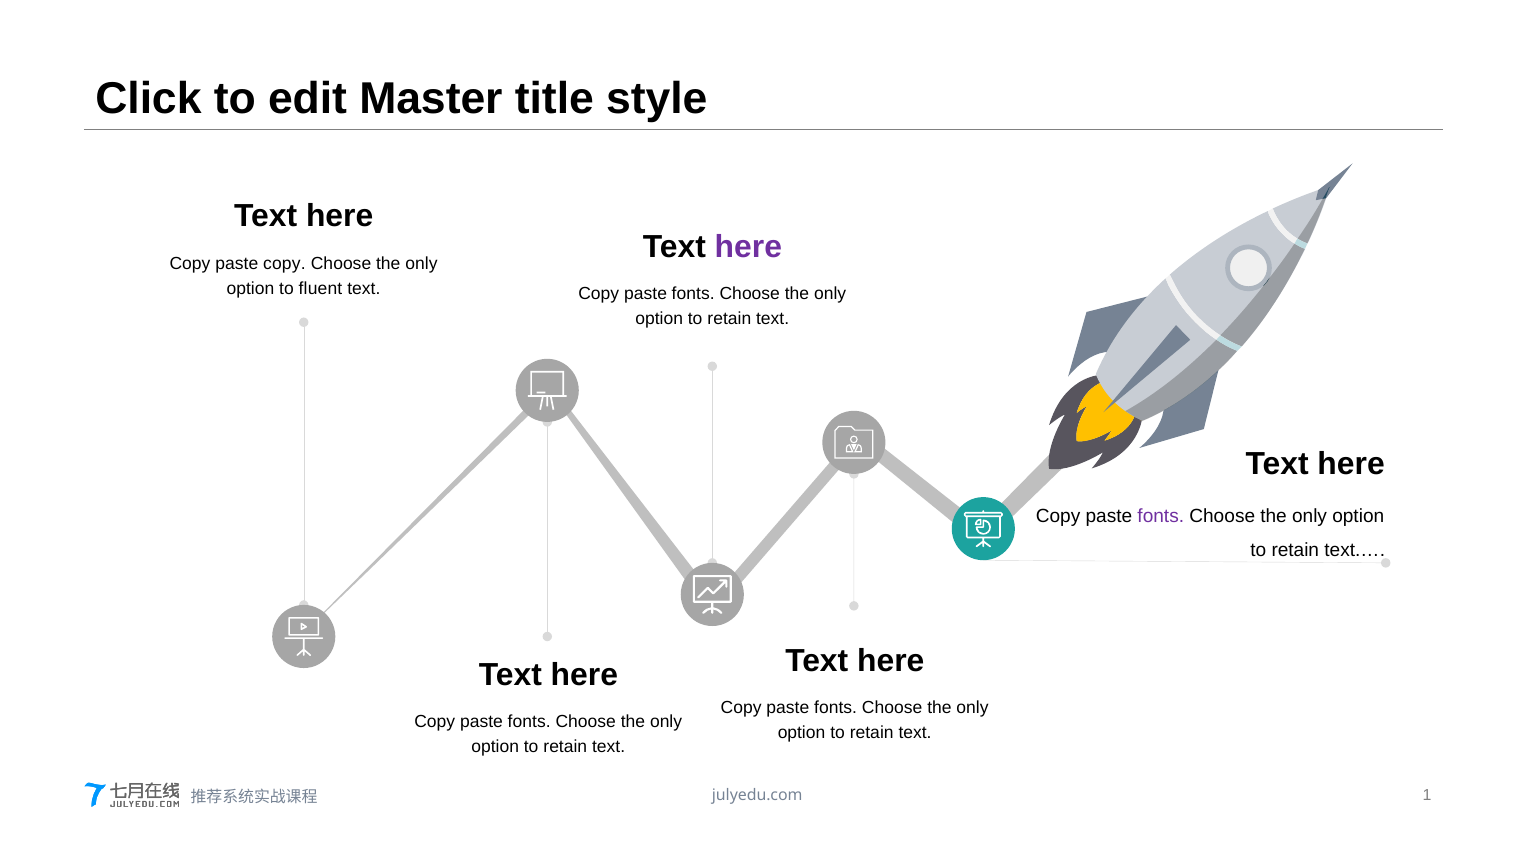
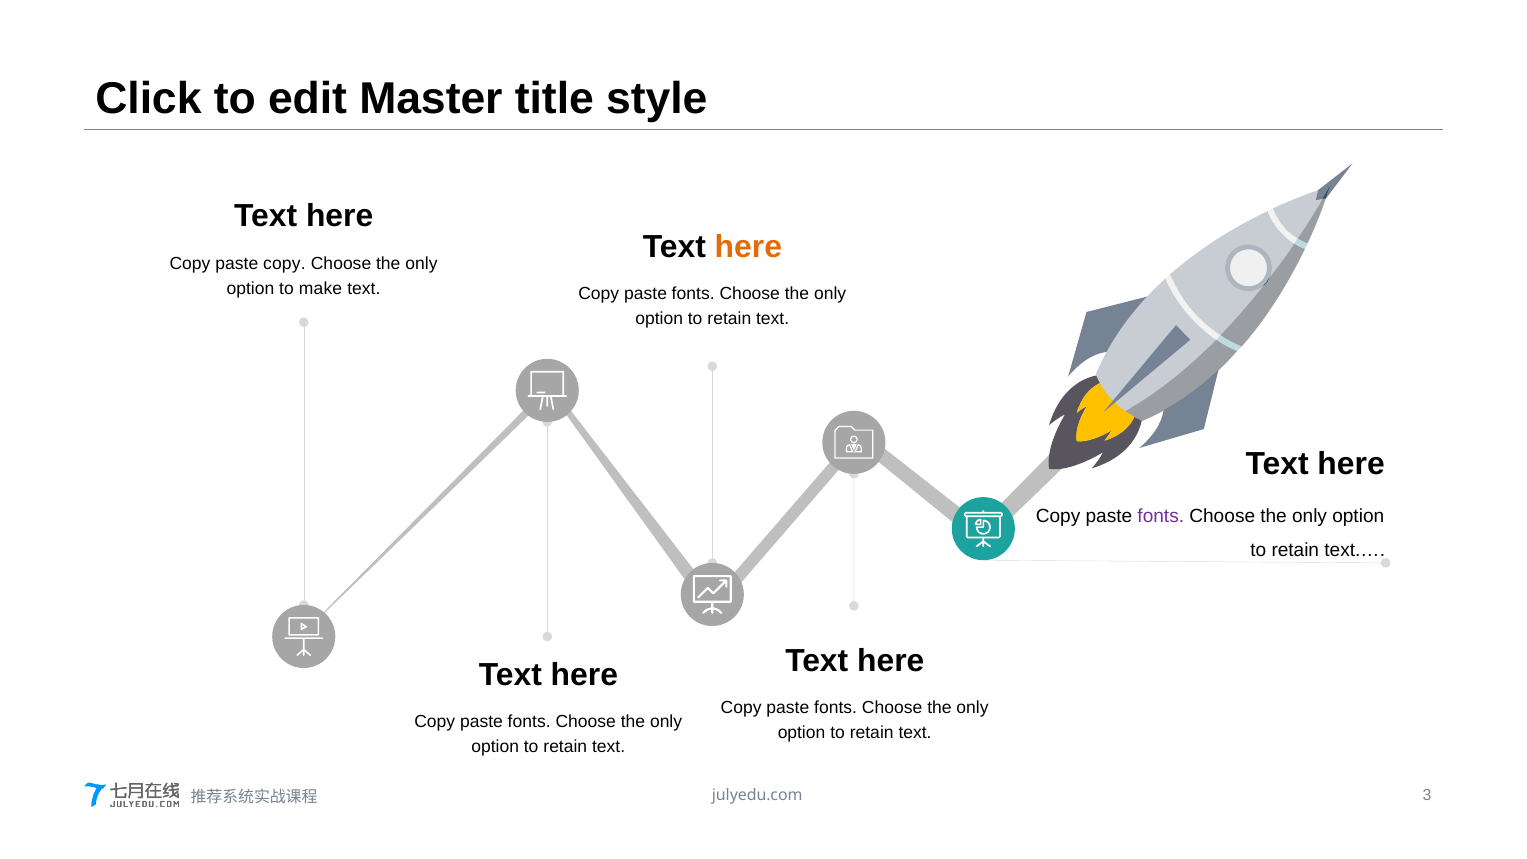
here colour: purple -> orange (748, 247)
fluent: fluent -> make (321, 289)
1: 1 -> 3 (1427, 796)
